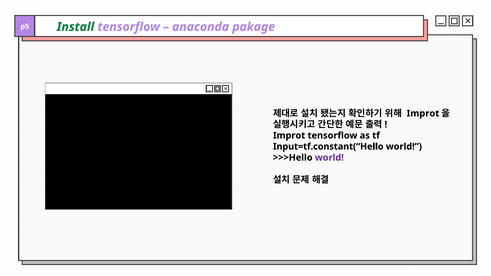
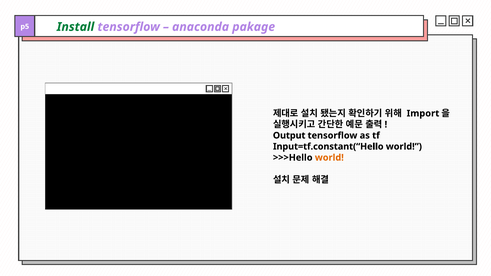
Improt: Improt -> Import (423, 113)
Improt: Improt -> Output (289, 136)
world colour: purple -> orange (329, 158)
